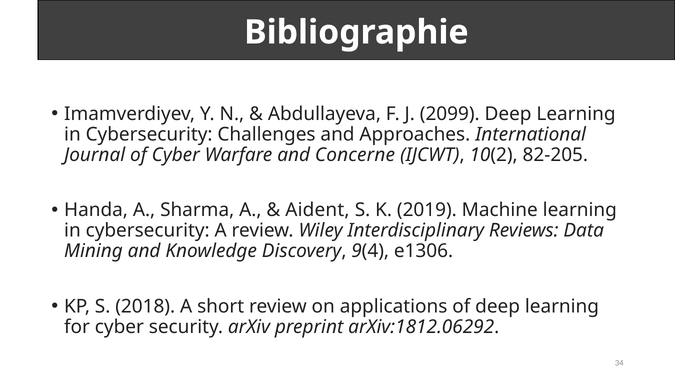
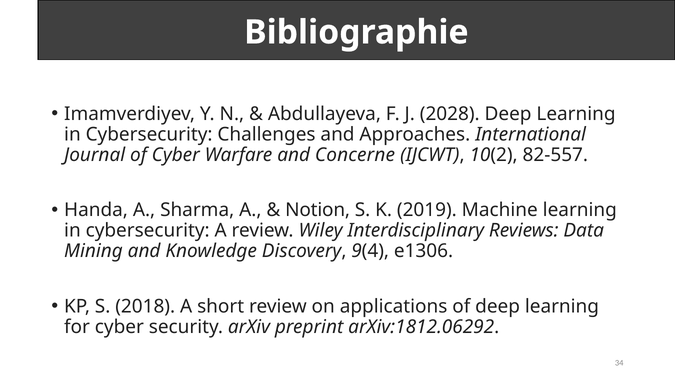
2099: 2099 -> 2028 (450, 114)
82-205: 82-205 -> 82-557 (555, 155)
Aident: Aident -> Notion (318, 210)
